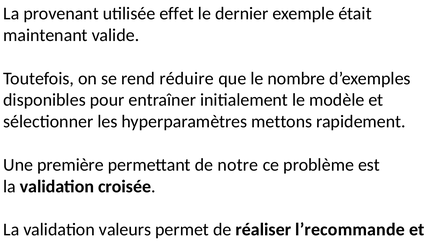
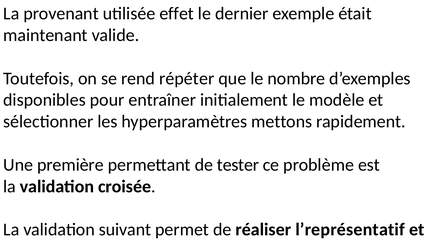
réduire: réduire -> répéter (187, 78)
notre: notre -> tester (238, 165)
valeurs: valeurs -> suivant (125, 230)
l’recommande: l’recommande -> l’représentatif (350, 230)
